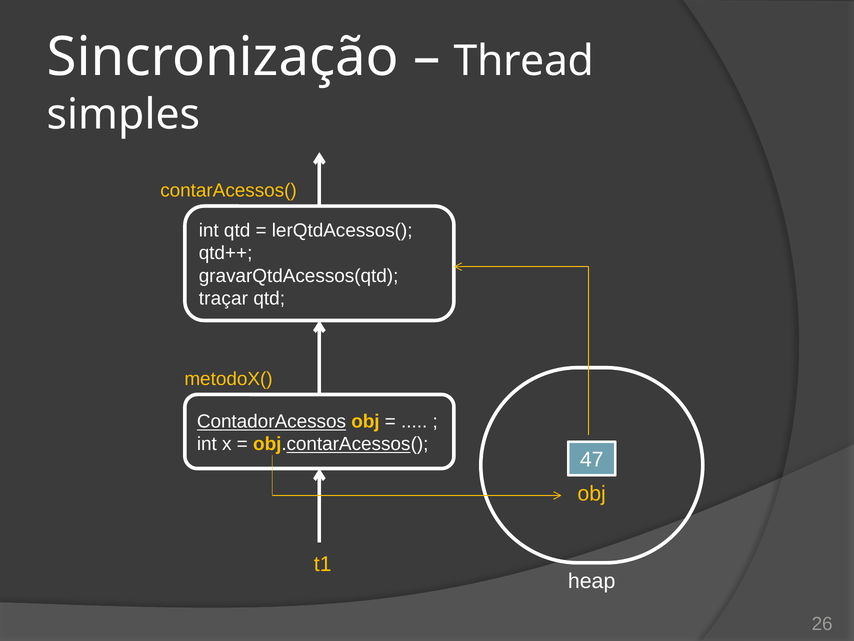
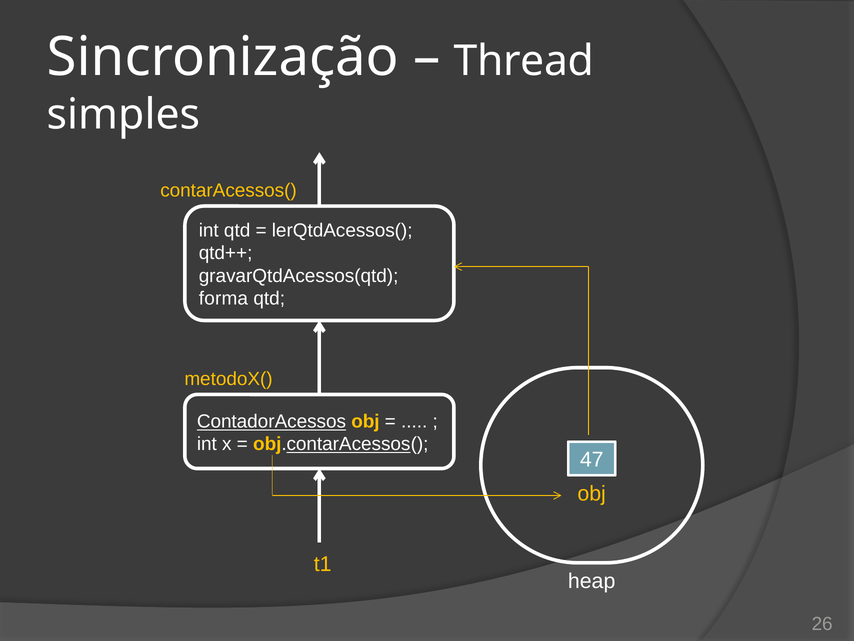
traçar: traçar -> forma (223, 298)
